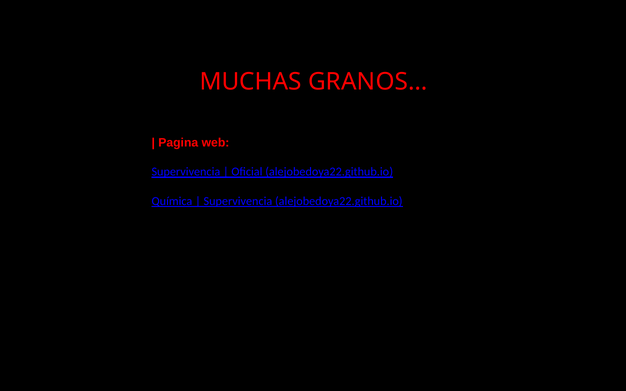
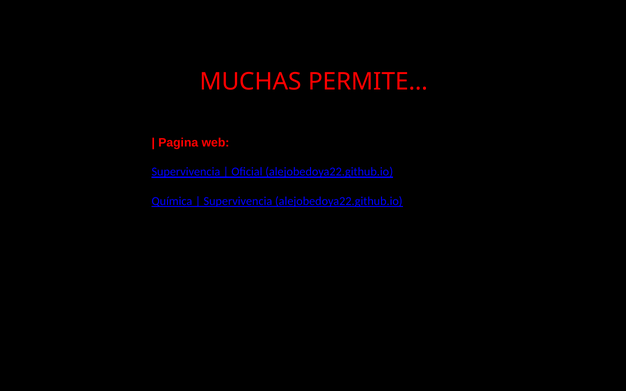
GRANOS…: GRANOS… -> PERMITE… (368, 82)
